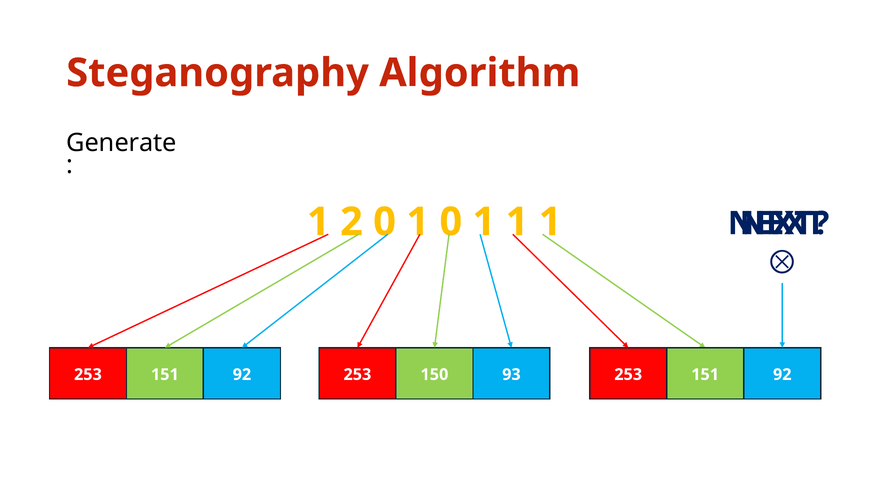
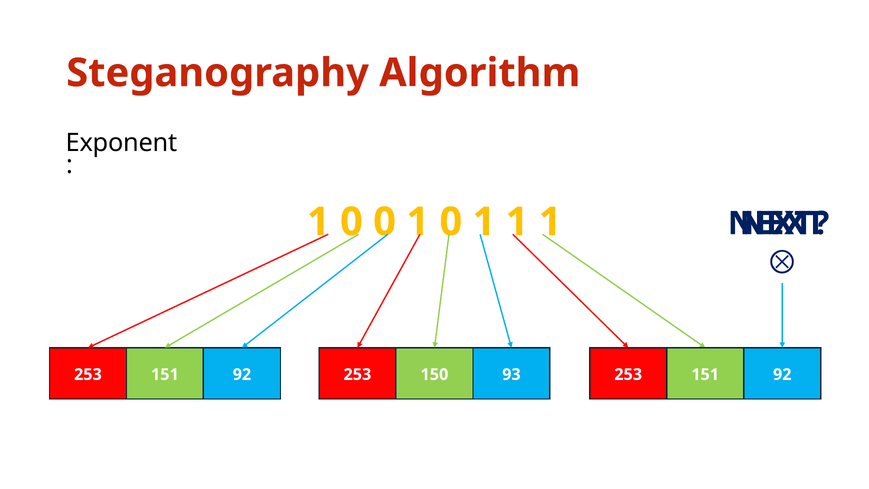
Generate: Generate -> Exponent (122, 143)
2: 2 -> 0 (351, 222)
